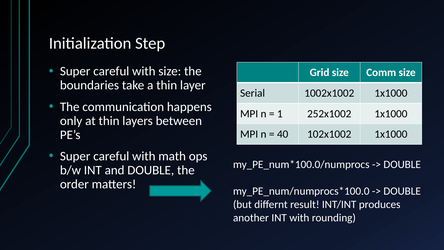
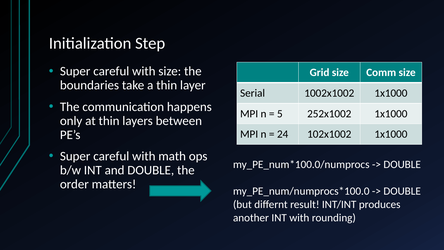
1: 1 -> 5 (280, 114)
40: 40 -> 24 (283, 134)
